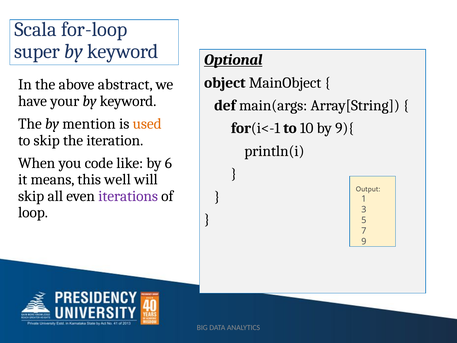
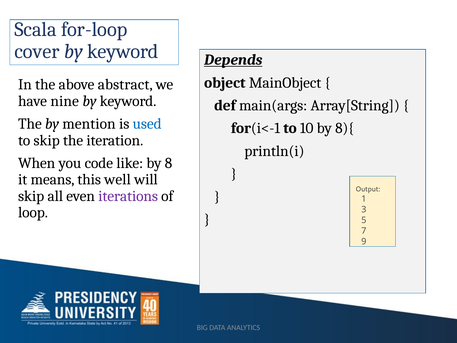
super: super -> cover (37, 51)
Optional: Optional -> Depends (233, 60)
your: your -> nine (65, 101)
used colour: orange -> blue (147, 124)
9){: 9){ -> 8){ (345, 128)
6: 6 -> 8 (168, 163)
